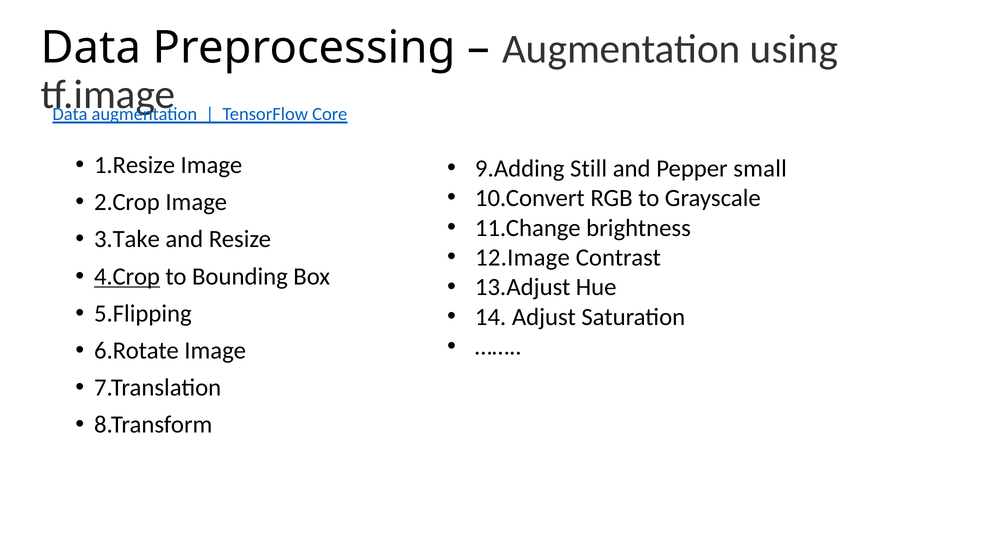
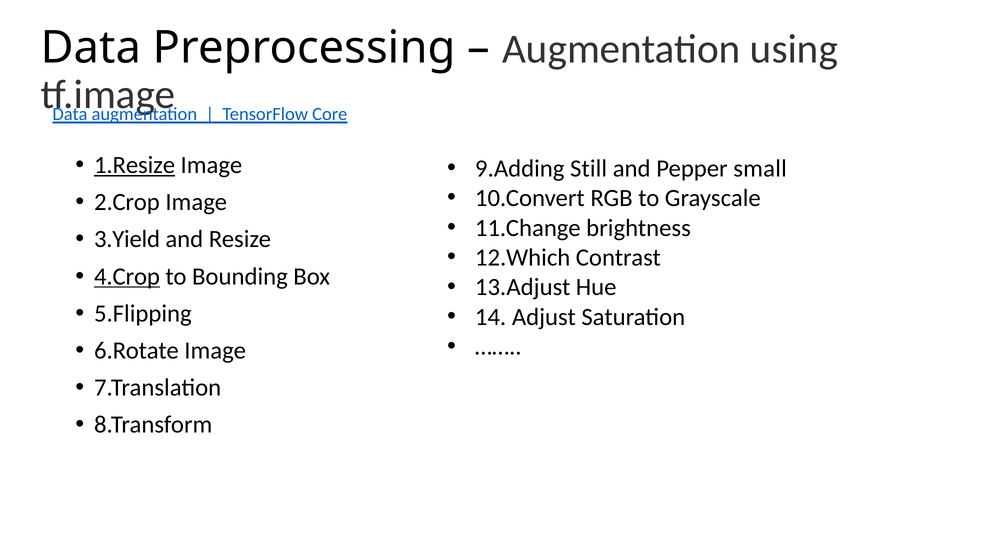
1.Resize underline: none -> present (135, 165)
3.Take: 3.Take -> 3.Yield (127, 239)
12.Image: 12.Image -> 12.Which (523, 258)
